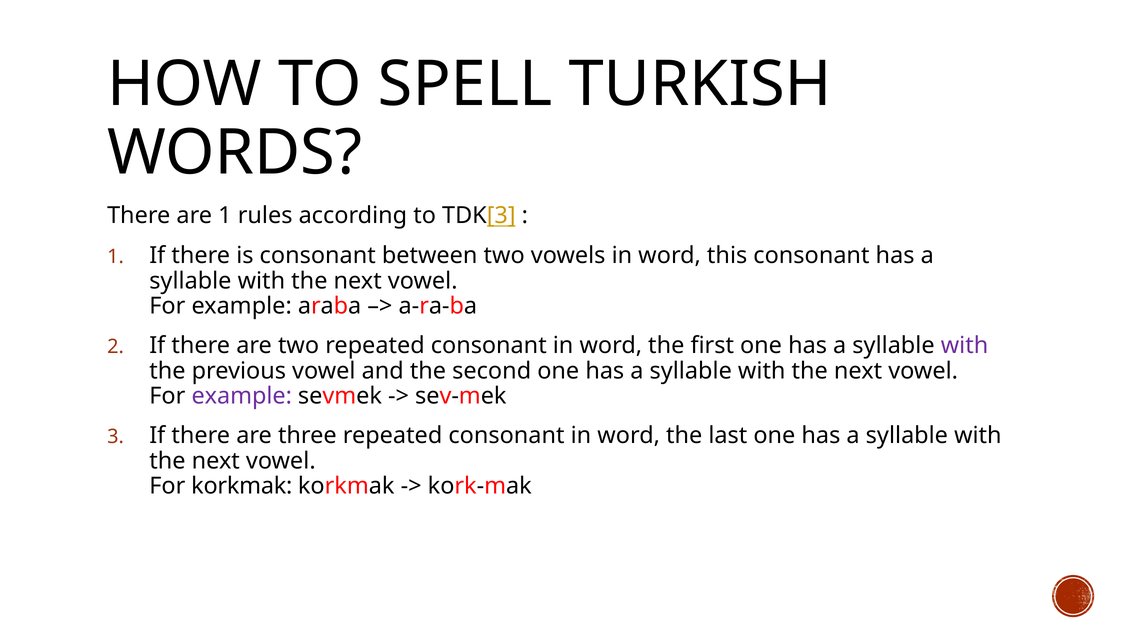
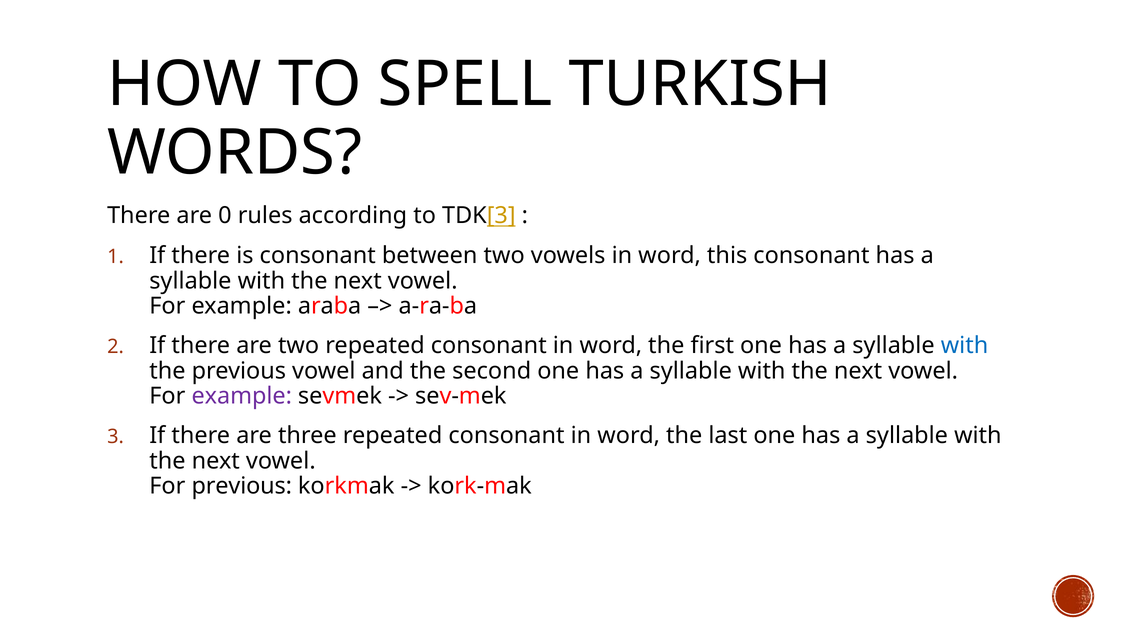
are 1: 1 -> 0 (225, 215)
with colour: purple -> blue (965, 345)
For korkmak: korkmak -> previous (242, 486)
